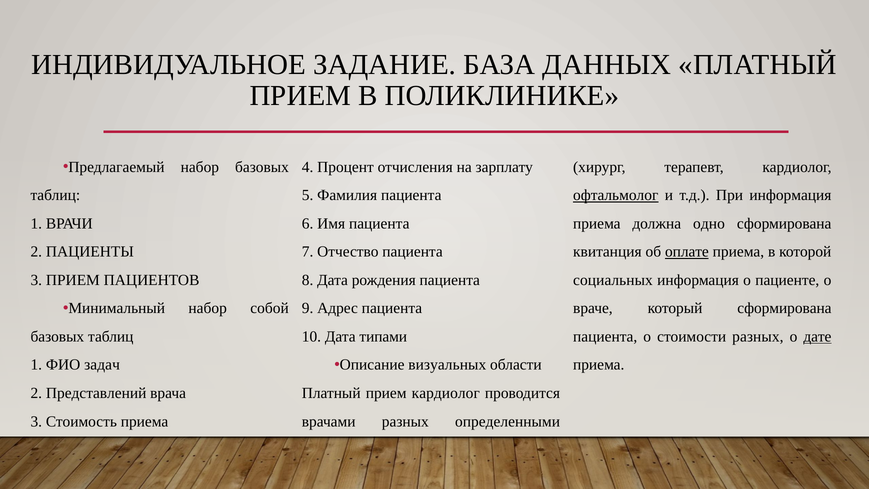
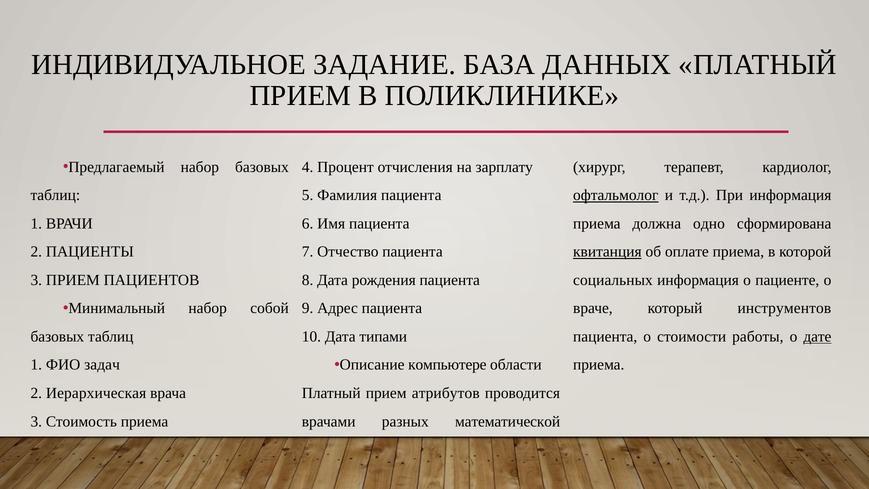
квитанция underline: none -> present (607, 252)
оплате underline: present -> none (687, 252)
который сформирована: сформирована -> инструментов (784, 308)
стоимости разных: разных -> работы (758, 337)
визуальных: визуальных -> компьютере (447, 365)
Представлений: Представлений -> Иерархическая (96, 393)
прием кардиолог: кардиолог -> атрибутов (446, 393)
определенными: определенными -> математической (508, 421)
